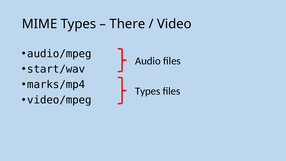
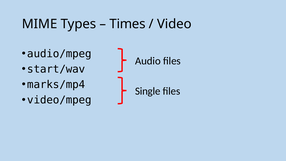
There: There -> Times (127, 24)
Types: Types -> Single (148, 91)
